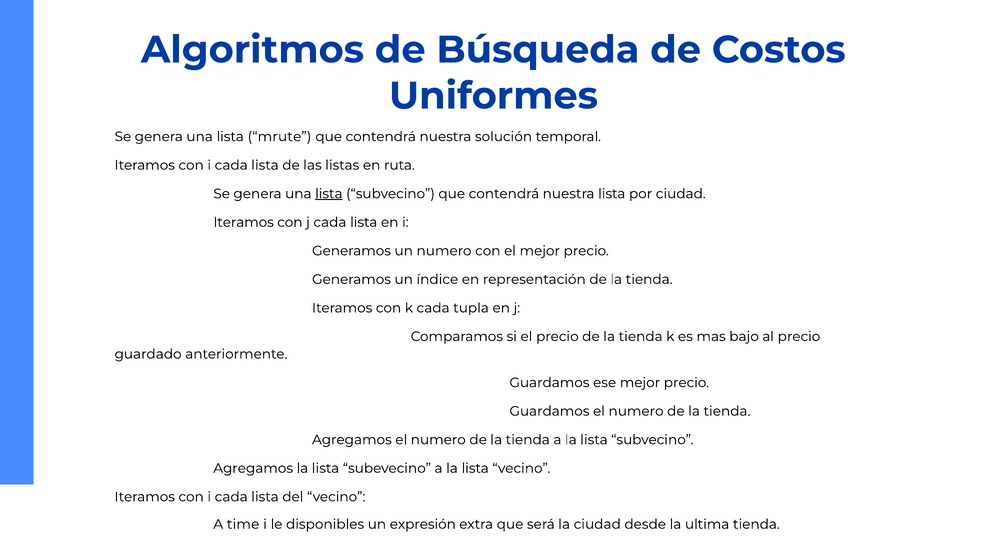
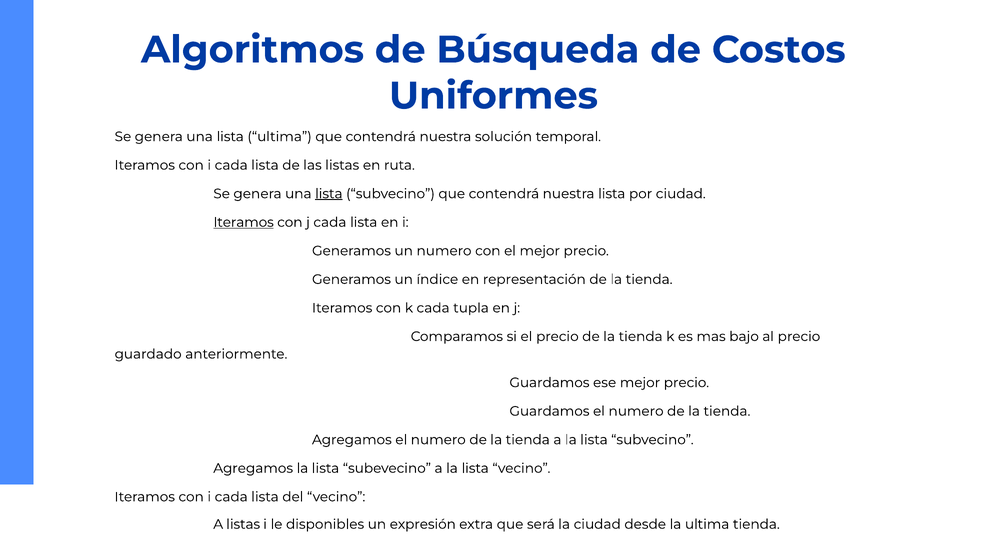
lista mrute: mrute -> ultima (280, 137)
Iteramos underline: none -> present (244, 222)
A time: time -> listas (243, 524)
